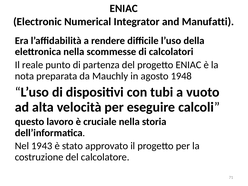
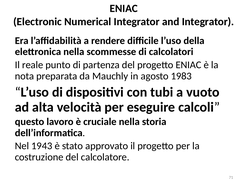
and Manufatti: Manufatti -> Integrator (208, 22)
1948: 1948 -> 1983 (181, 76)
